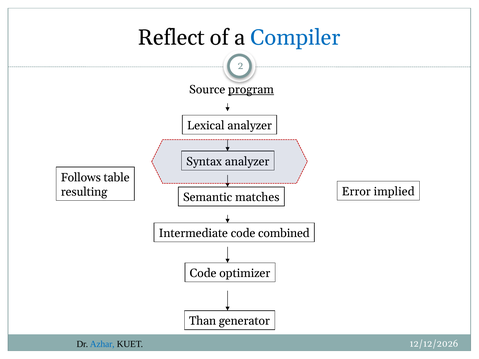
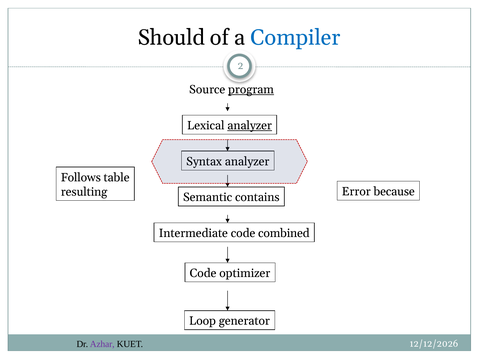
Reflect: Reflect -> Should (171, 38)
analyzer underline: none -> present (250, 126)
implied: implied -> because (394, 192)
matches: matches -> contains (257, 197)
Than: Than -> Loop (203, 321)
Azhar colour: blue -> purple (102, 344)
